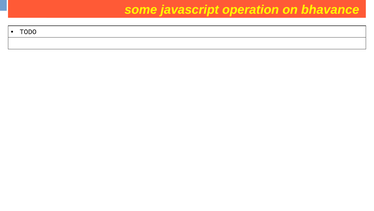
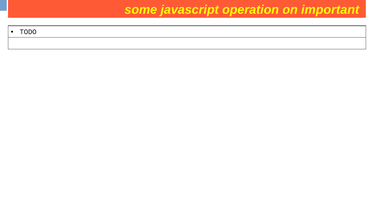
bhavance: bhavance -> important (330, 10)
